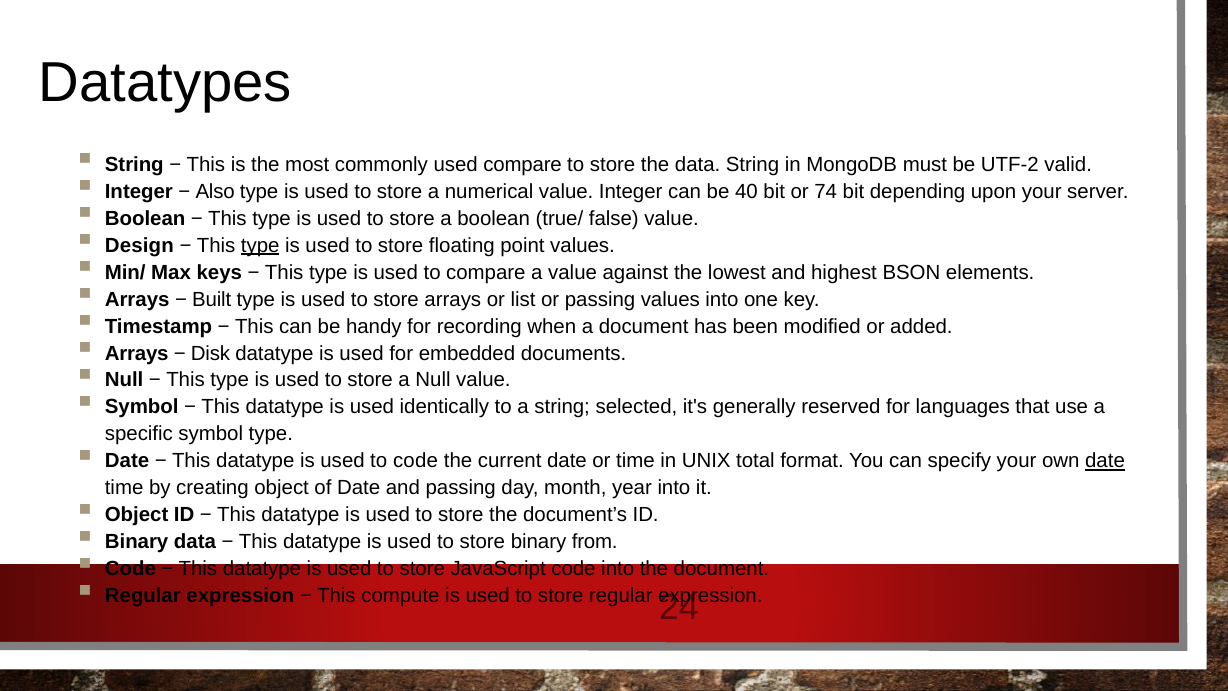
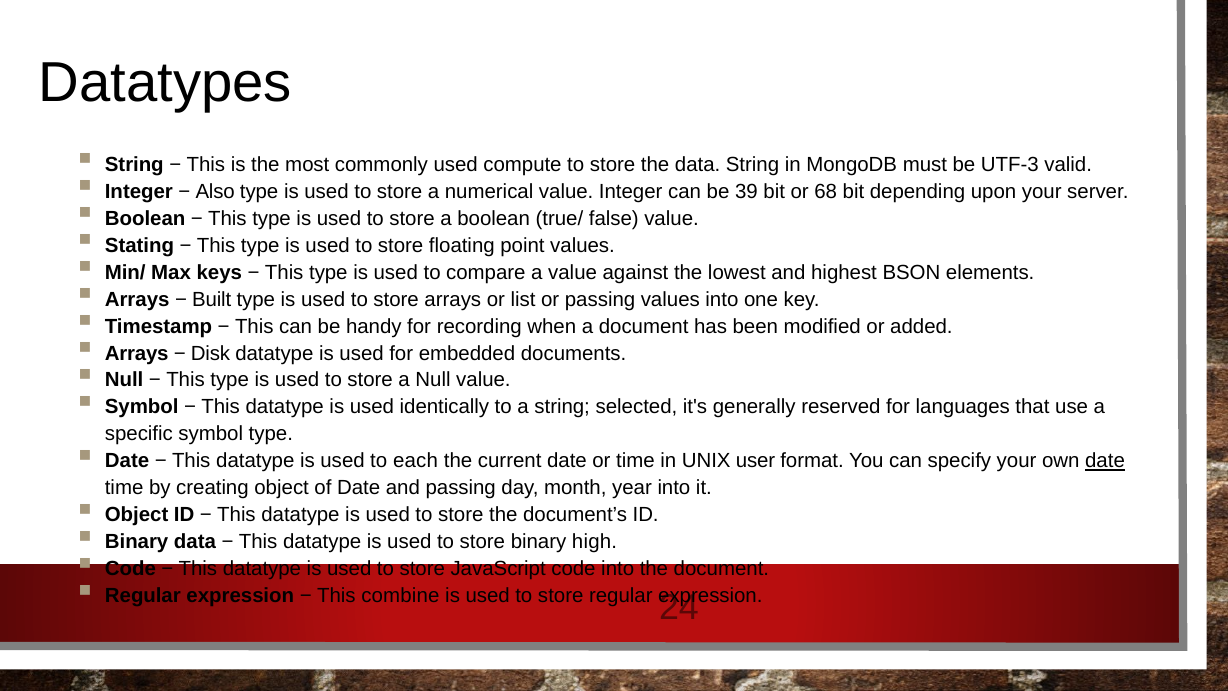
used compare: compare -> compute (523, 164)
UTF-2: UTF-2 -> UTF-3 (1010, 164)
40: 40 -> 39 (746, 191)
74: 74 -> 68 (826, 191)
Design: Design -> Stating (139, 245)
type underline: present -> none (260, 245)
to code: code -> each (416, 461)
total: total -> user (756, 461)
from: from -> high (595, 542)
compute: compute -> combine (400, 596)
